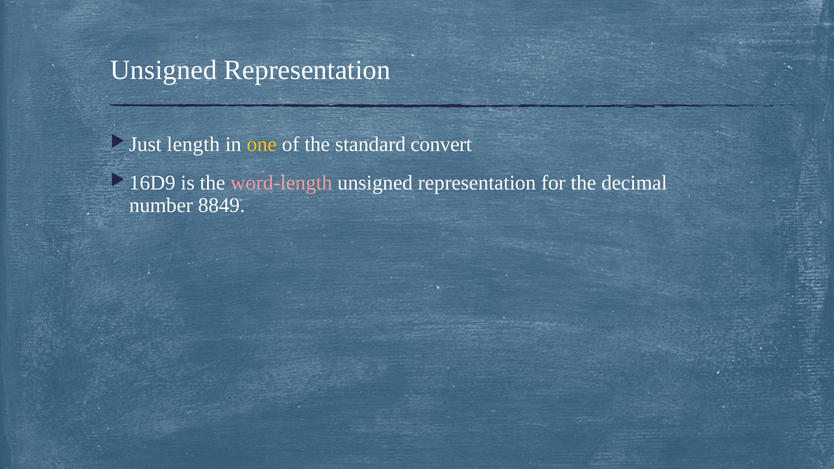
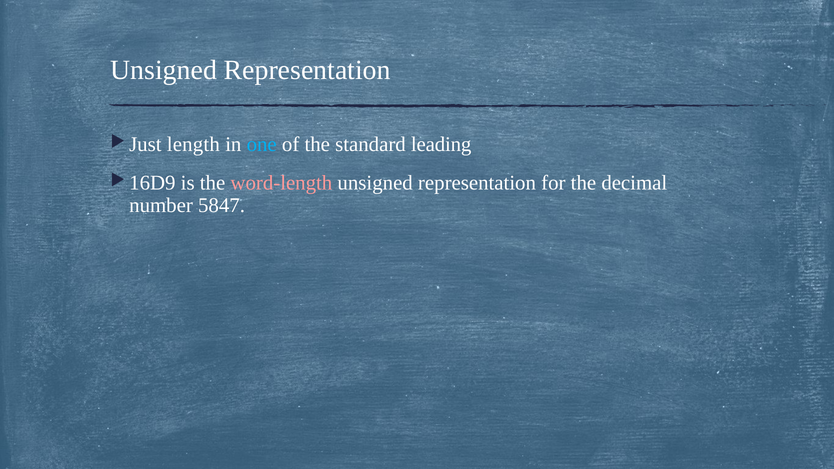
one colour: yellow -> light blue (262, 145)
convert: convert -> leading (441, 145)
8849: 8849 -> 5847 (221, 205)
